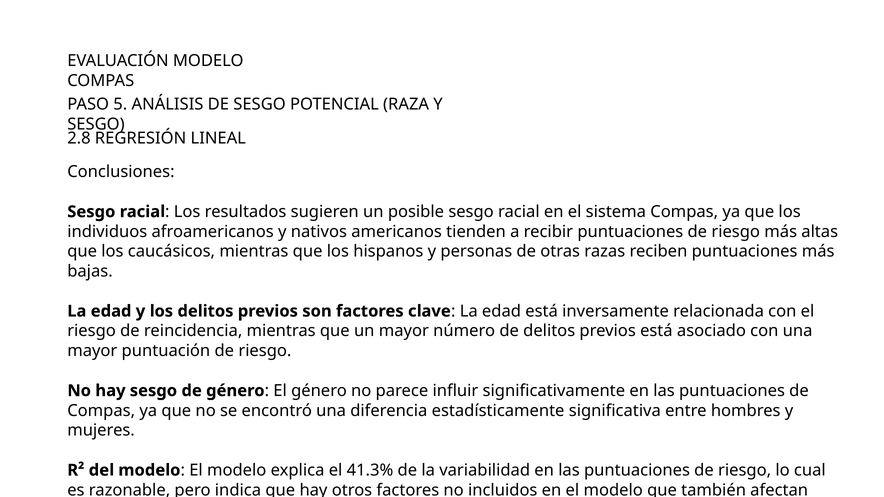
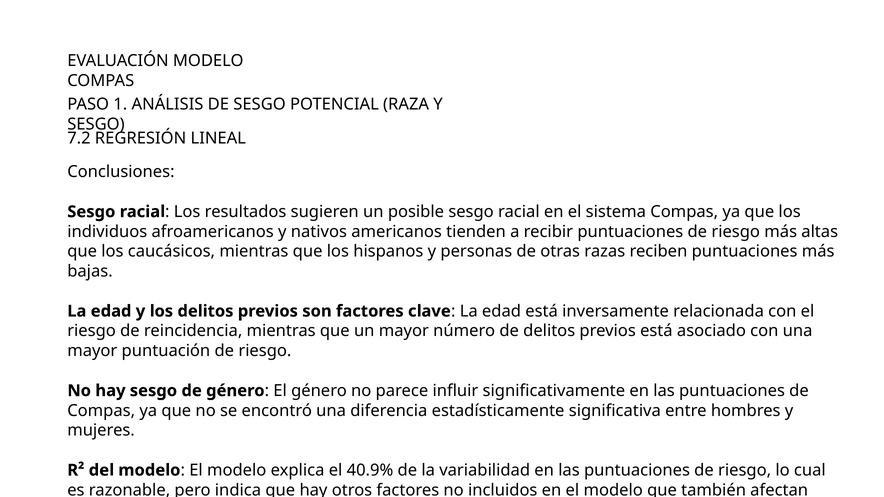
5: 5 -> 1 (120, 104)
2.8: 2.8 -> 7.2 (79, 138)
41.3%: 41.3% -> 40.9% (370, 470)
